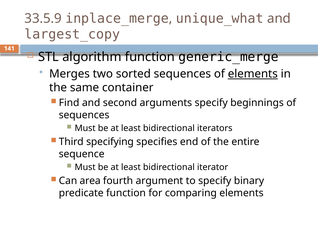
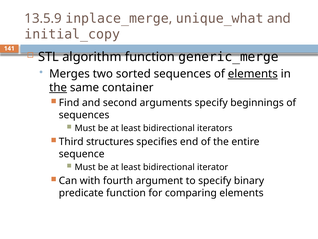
33.5.9: 33.5.9 -> 13.5.9 (43, 18)
largest_copy: largest_copy -> initial_copy (72, 34)
the underline: none -> present (58, 87)
specifying: specifying -> structures (110, 142)
area: area -> with (90, 180)
